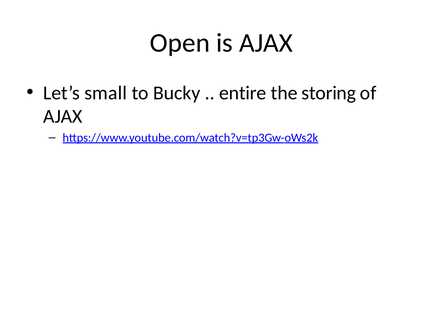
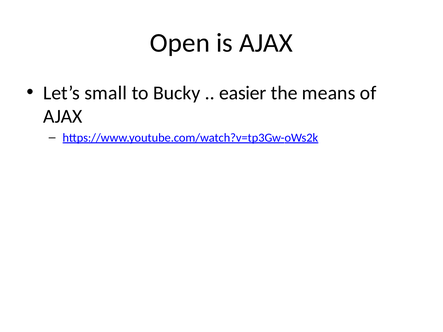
entire: entire -> easier (243, 93)
storing: storing -> means (329, 93)
